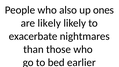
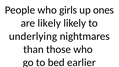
also: also -> girls (68, 10)
exacerbate: exacerbate -> underlying (33, 36)
